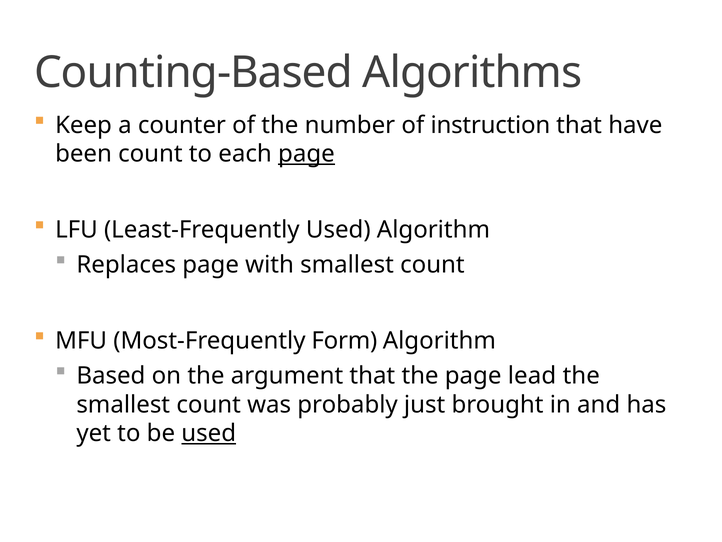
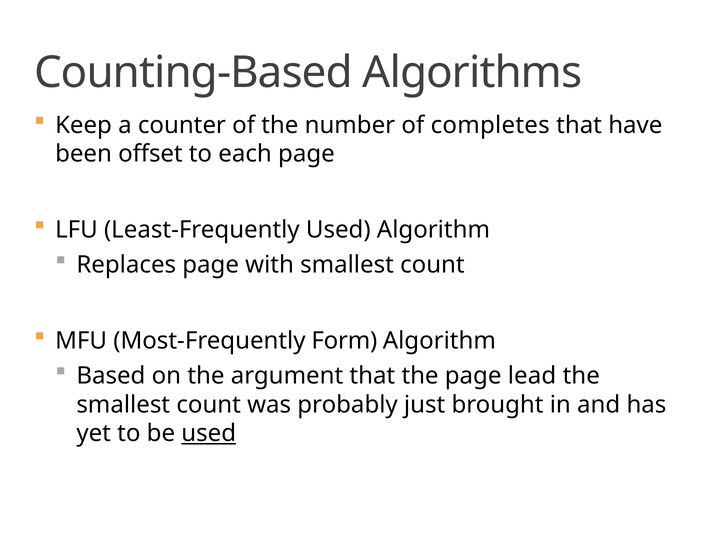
instruction: instruction -> completes (490, 125)
been count: count -> offset (150, 154)
page underline: present -> none (306, 154)
